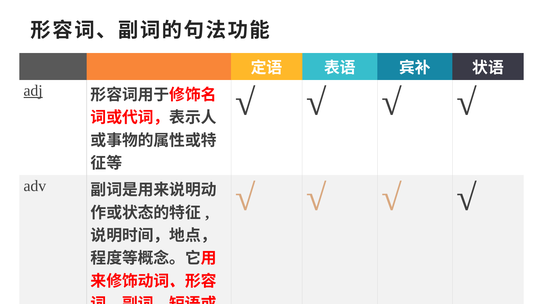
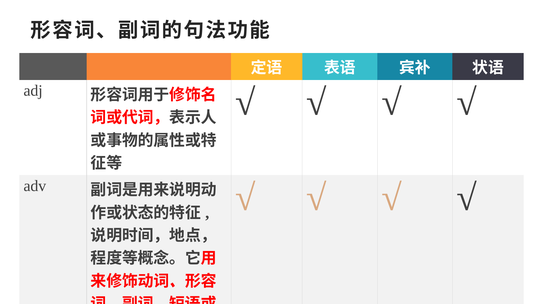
adj underline: present -> none (33, 91)
